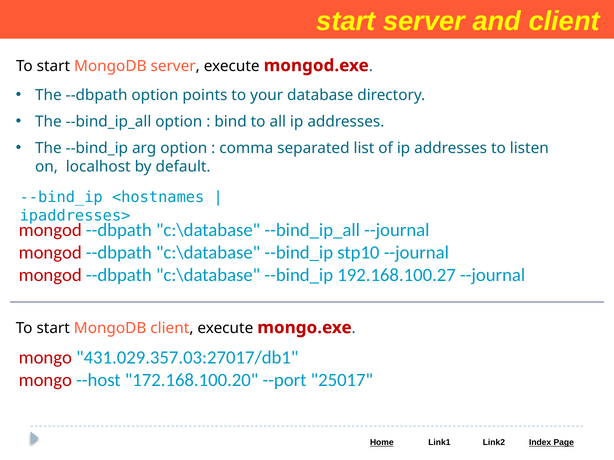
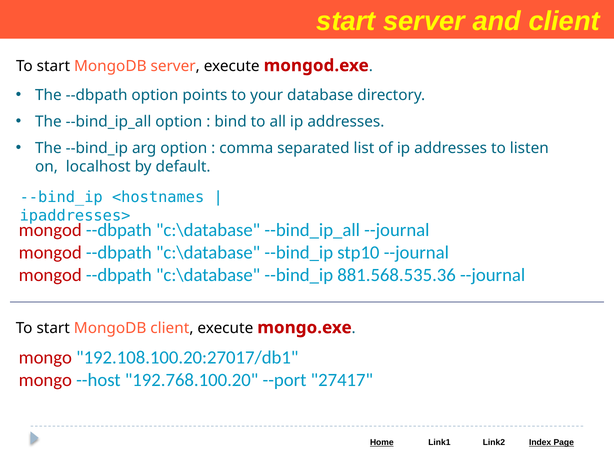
192.168.100.27: 192.168.100.27 -> 881.568.535.36 (397, 276)
431.029.357.03:27017/db1: 431.029.357.03:27017/db1 -> 192.108.100.20:27017/db1 (187, 358)
172.168.100.20: 172.168.100.20 -> 192.768.100.20 (192, 380)
25017: 25017 -> 27417 (342, 380)
